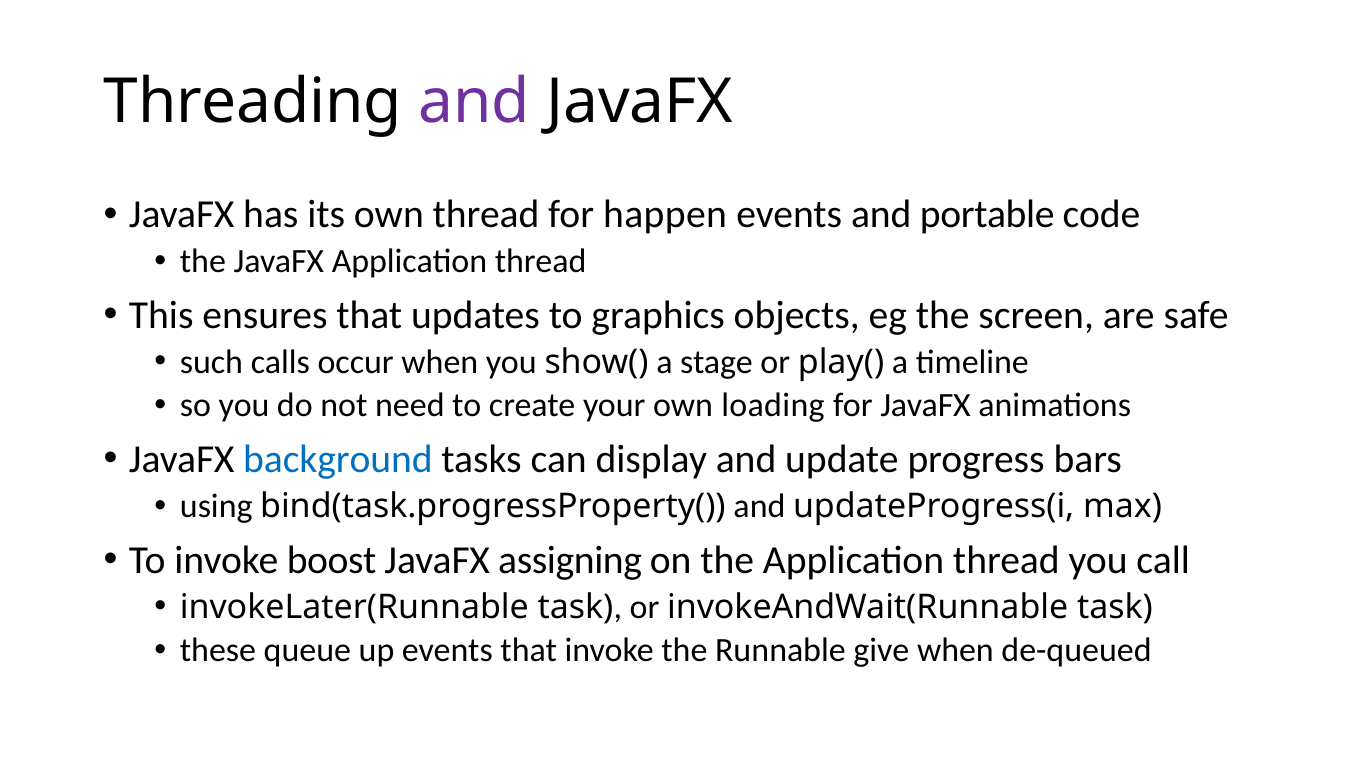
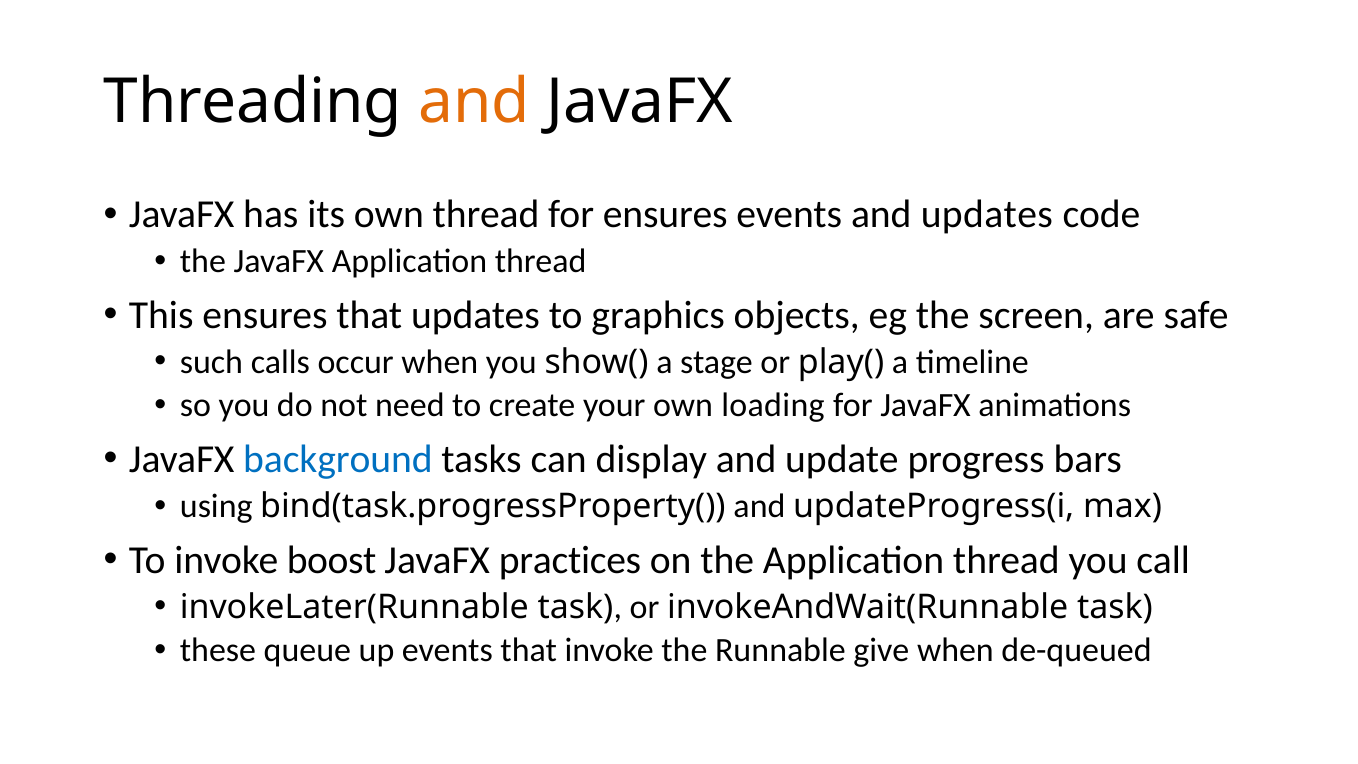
and colour: purple -> orange (474, 102)
for happen: happen -> ensures (665, 214)
and portable: portable -> updates (987, 214)
assigning: assigning -> practices (570, 560)
